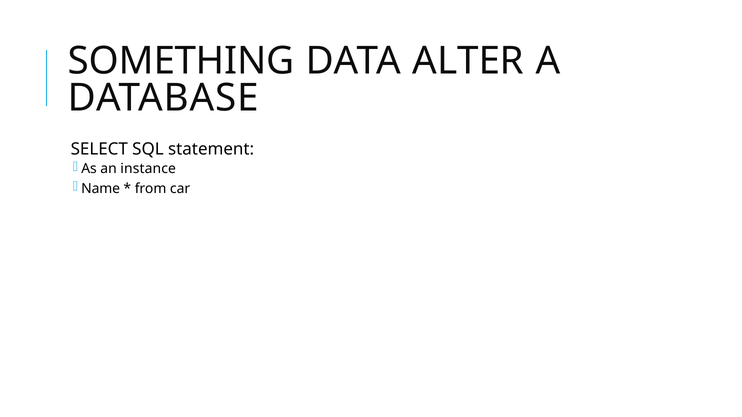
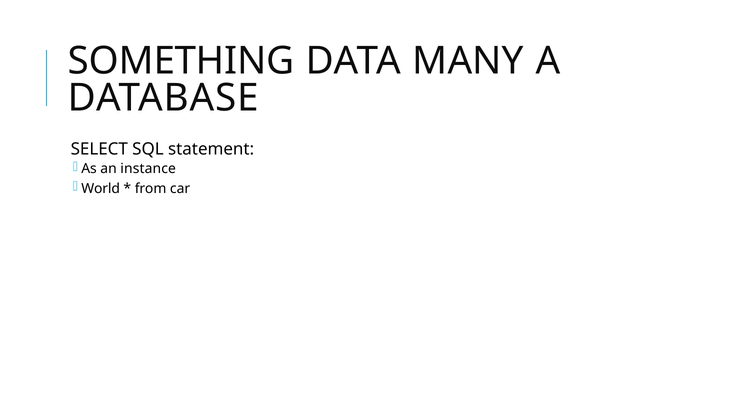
ALTER: ALTER -> MANY (468, 61)
Name: Name -> World (101, 189)
